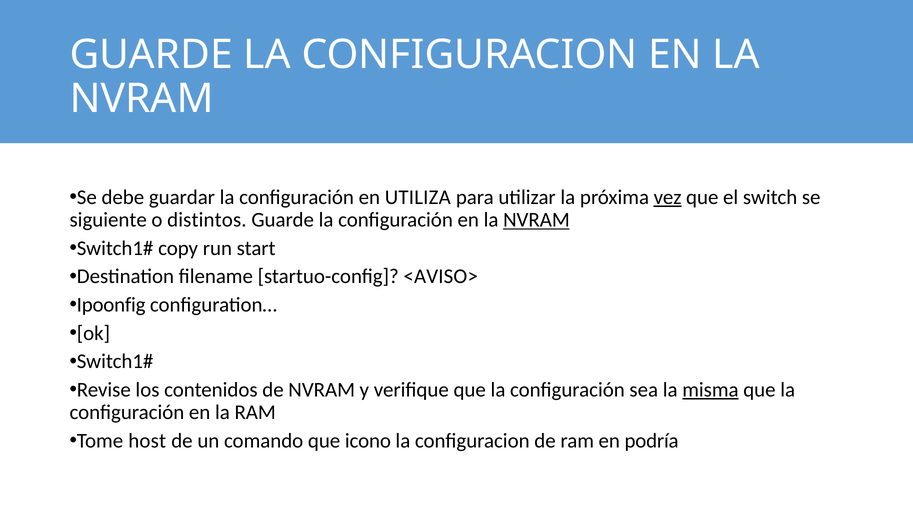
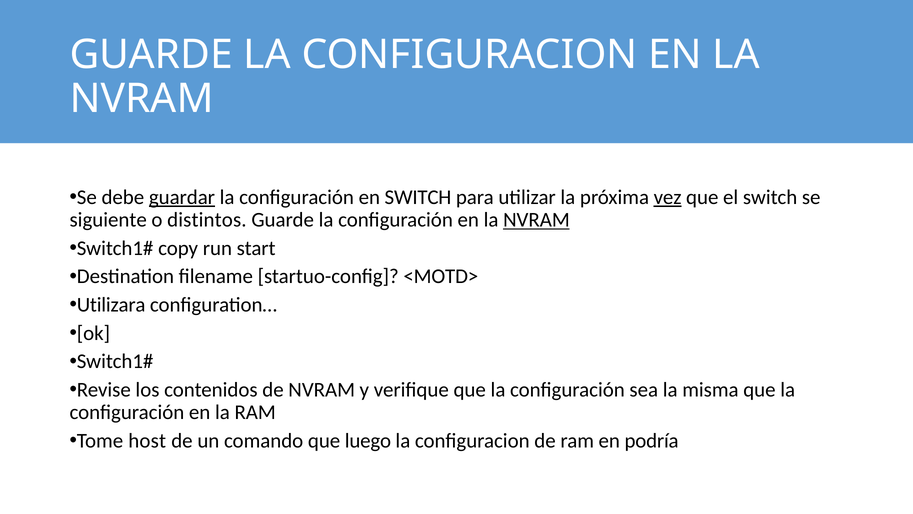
guardar underline: none -> present (182, 197)
en UTILIZA: UTILIZA -> SWITCH (418, 197)
<AVISO>: <AVISO> -> <MOTD> (441, 276)
Ipoonfig: Ipoonfig -> Utilizara (111, 305)
misma underline: present -> none (710, 389)
icono: icono -> luego (368, 440)
